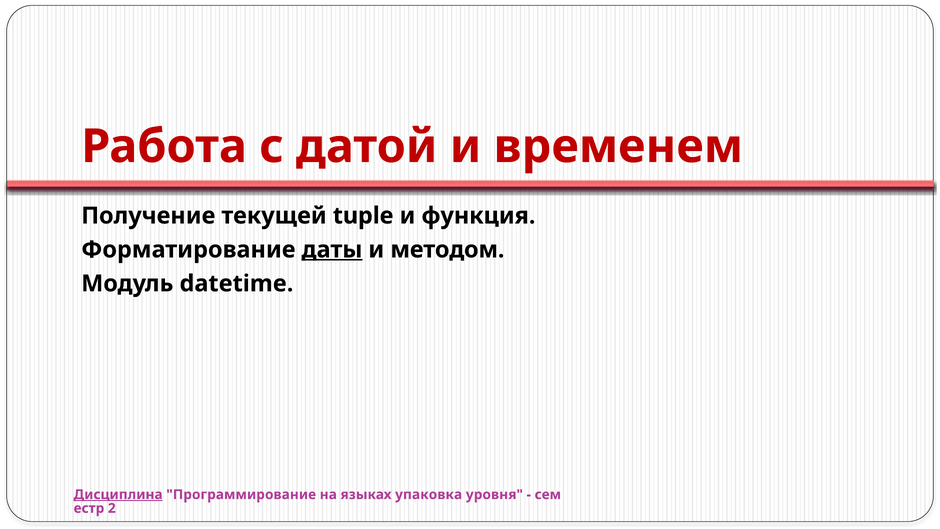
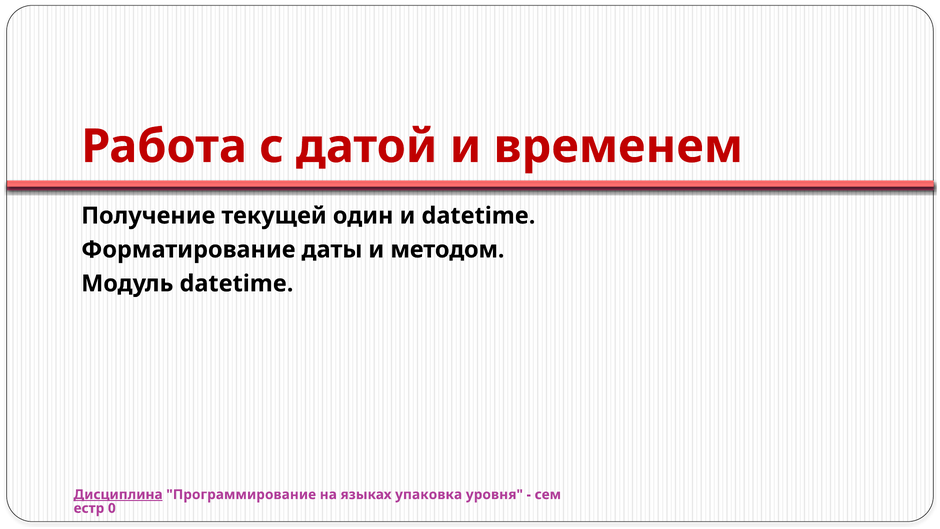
tuple: tuple -> один (363, 216)
и функция: функция -> datetime (478, 216)
даты underline: present -> none (332, 250)
2: 2 -> 0 (112, 508)
